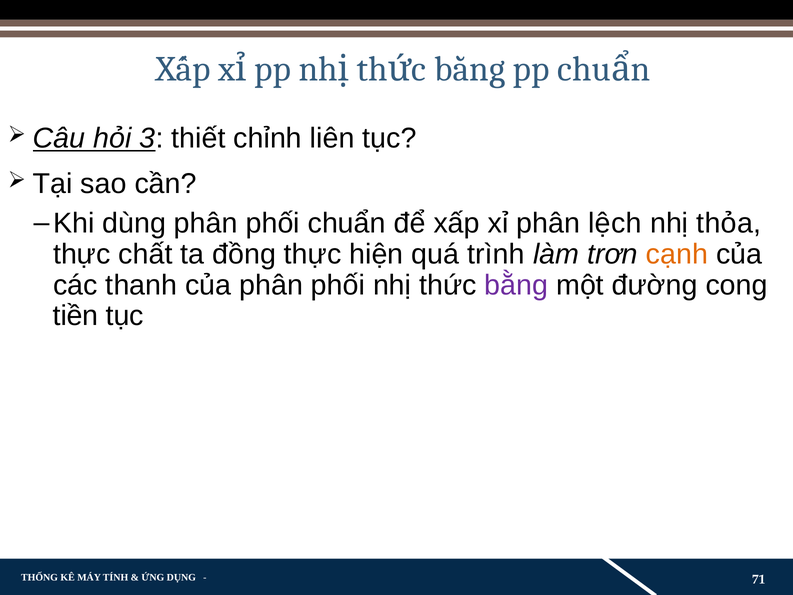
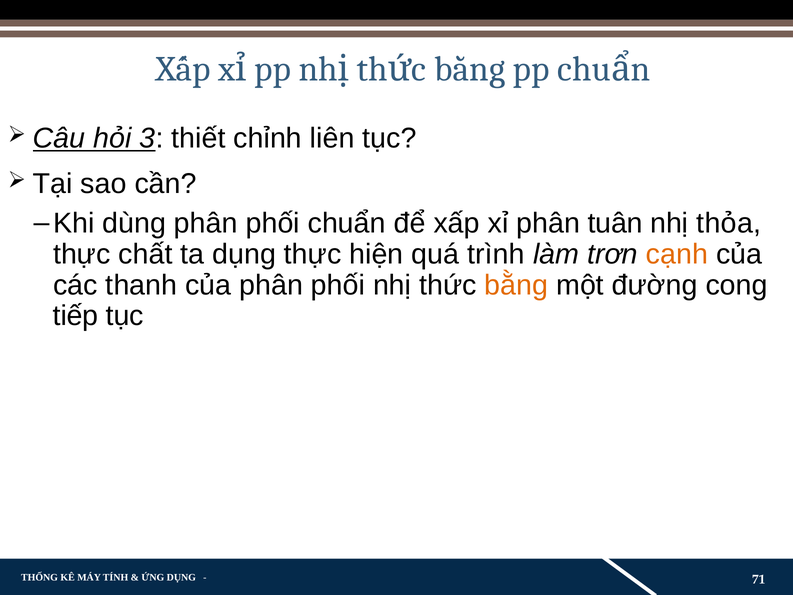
lệch: lệch -> tuân (615, 223)
ta đồng: đồng -> dụng (244, 254)
bằng colour: purple -> orange (516, 285)
tiền: tiền -> tiếp (75, 316)
